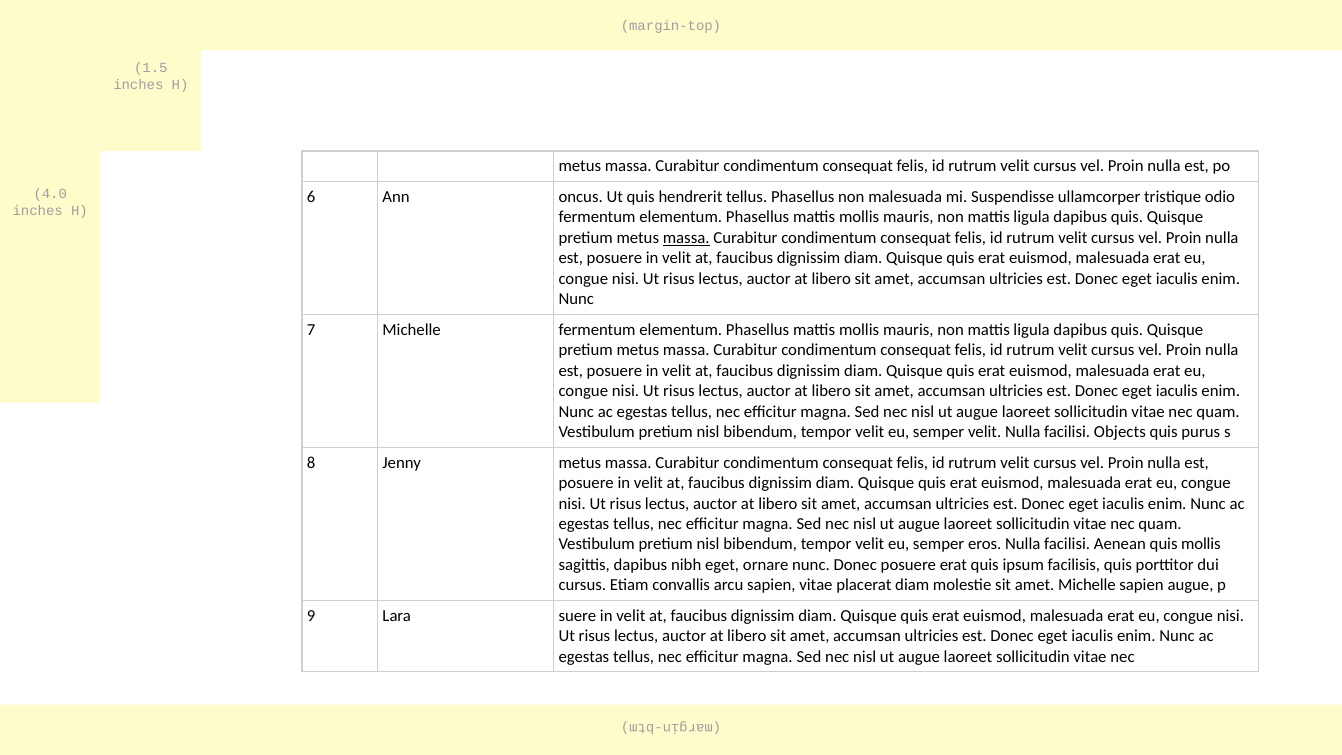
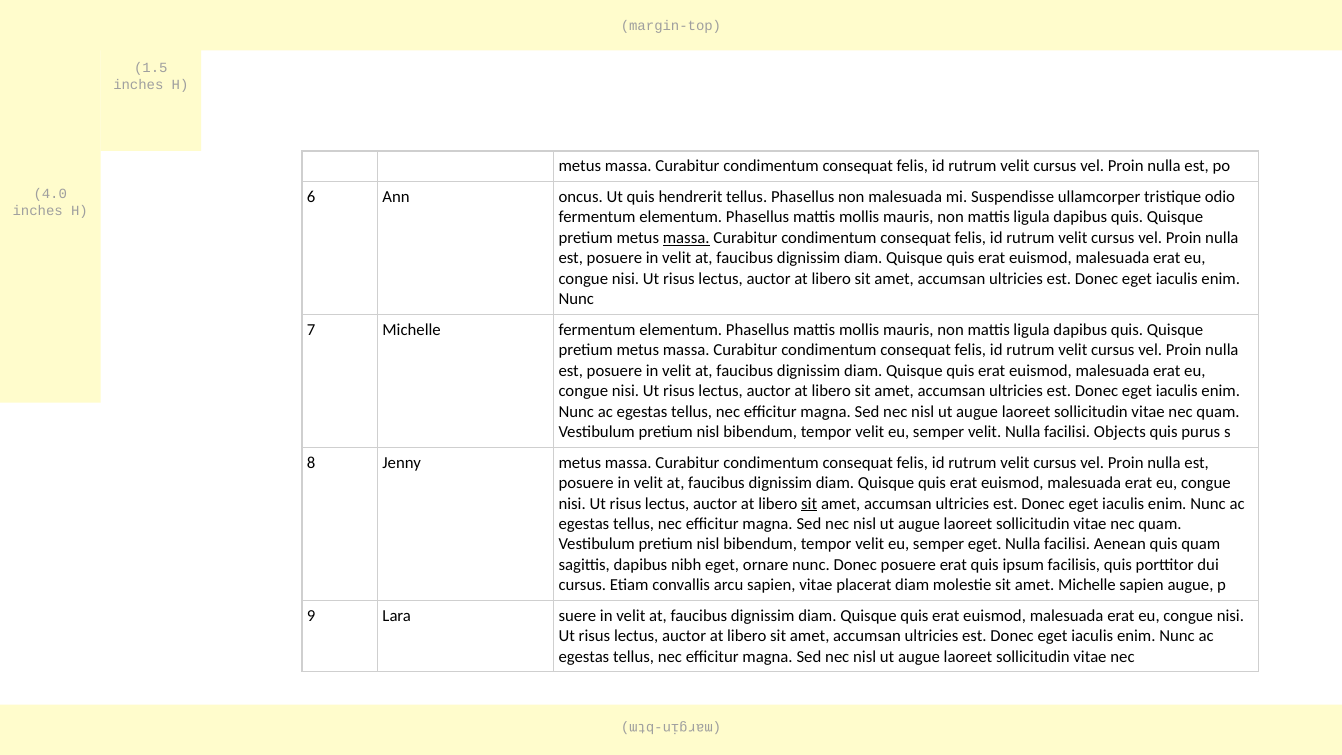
sit underline: none -> present (809, 503)
semper eros: eros -> eget (985, 544)
quis mollis: mollis -> quam (1201, 544)
